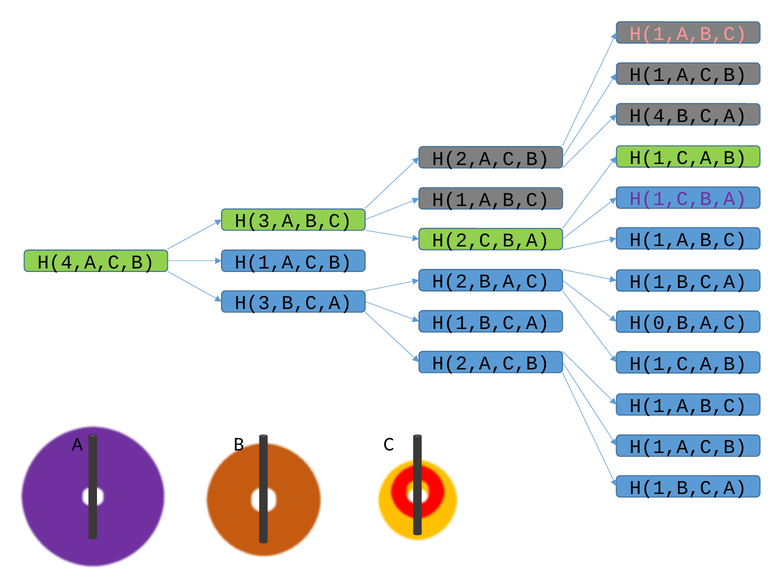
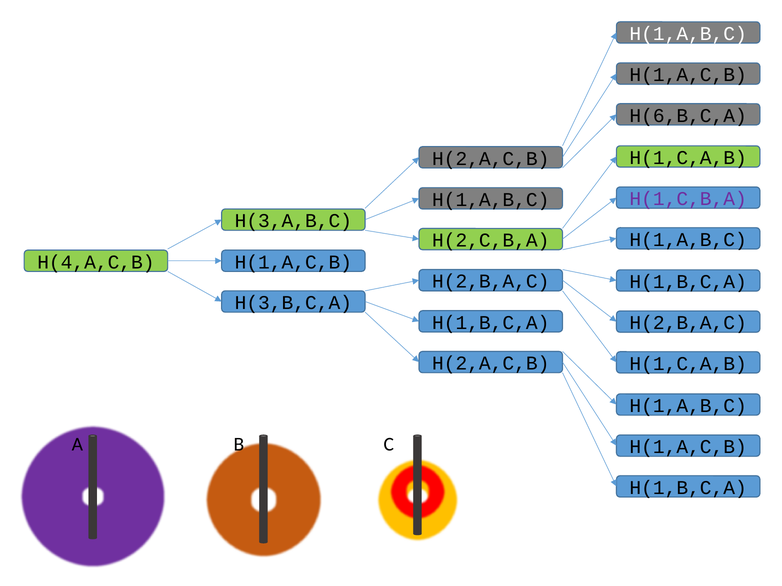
H(1,A,B,C colour: pink -> white (688, 34)
H(4,B,C,A: H(4,B,C,A -> H(6,B,C,A (688, 116)
H(0,B,A,C: H(0,B,A,C -> H(2,B,A,C (688, 323)
